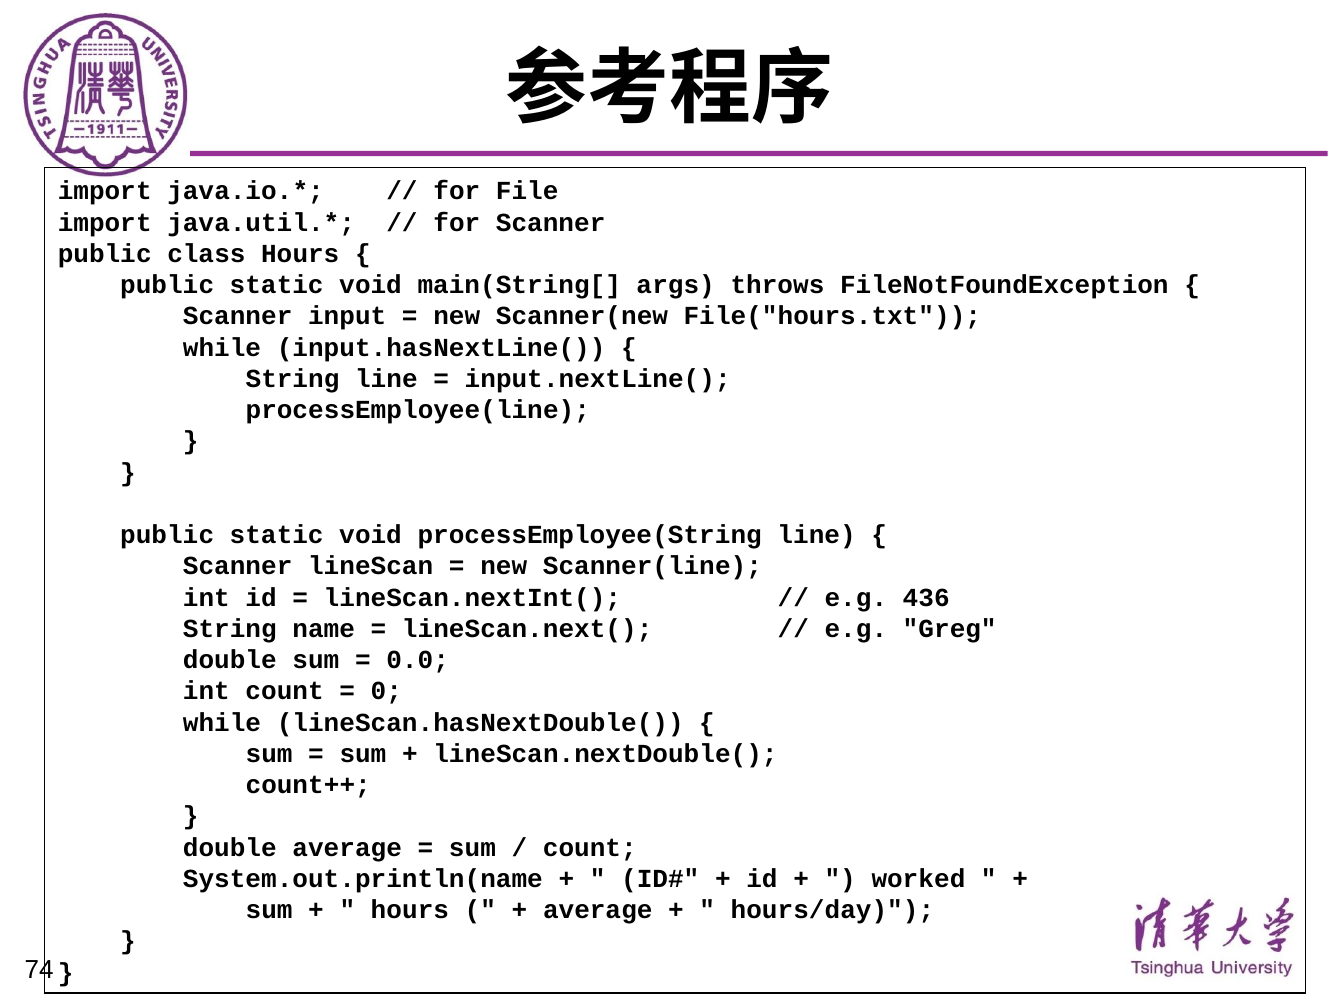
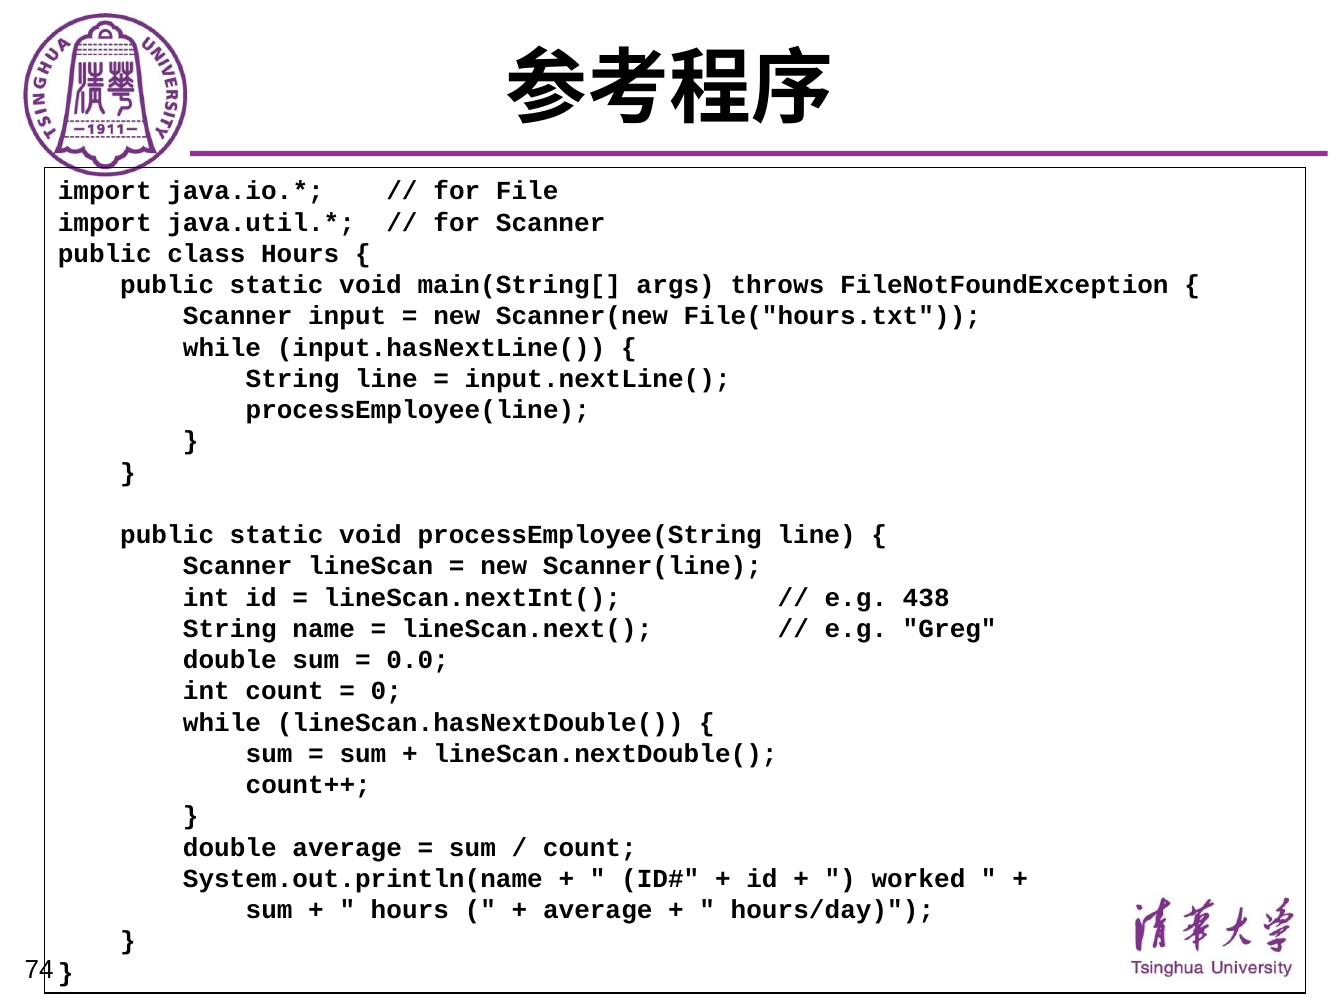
436: 436 -> 438 (926, 598)
